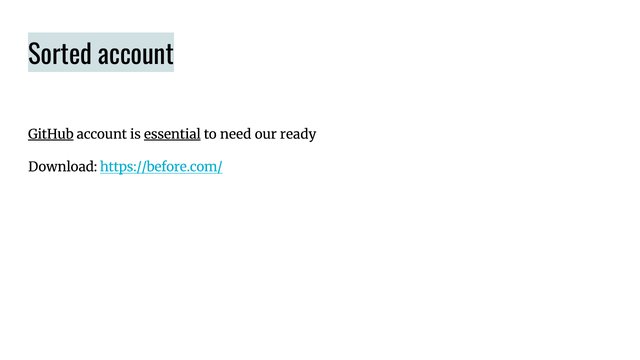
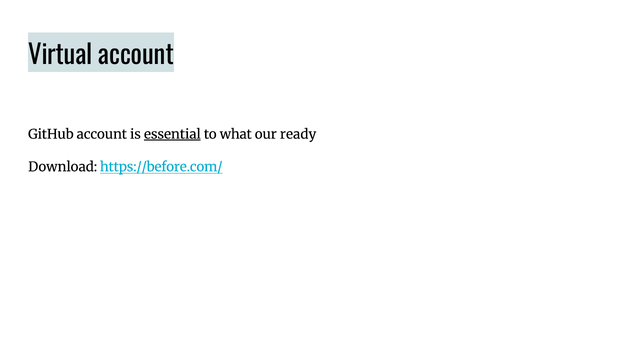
Sorted: Sorted -> Virtual (60, 55)
GitHub underline: present -> none (51, 134)
need: need -> what (236, 134)
